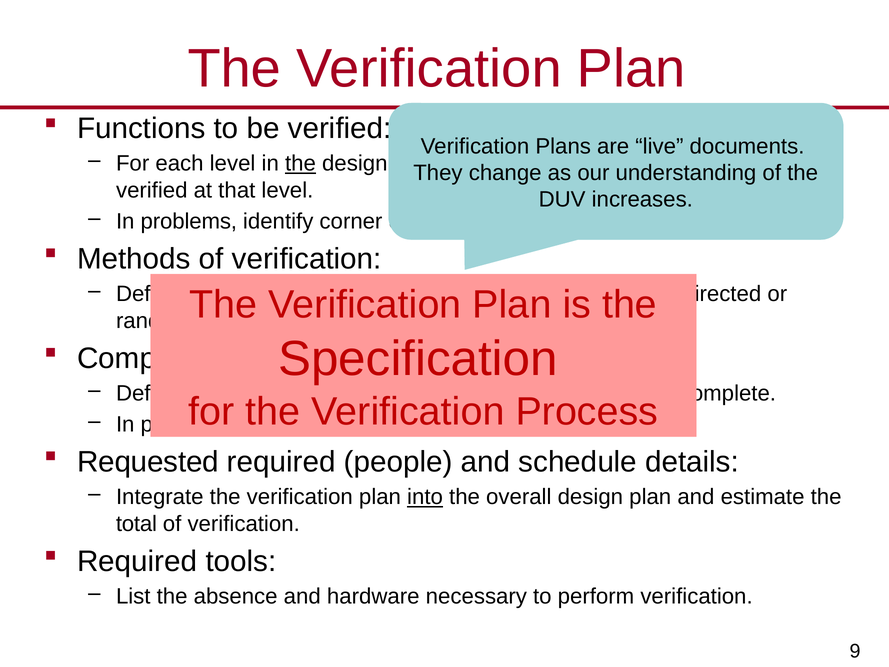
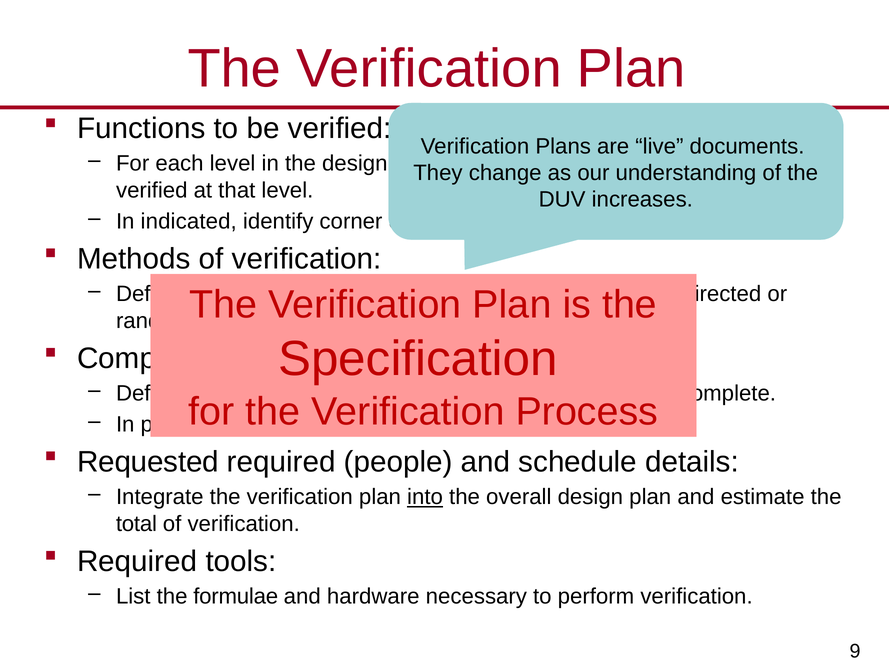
the underline: present -> none (300, 164)
problems: problems -> indicated (189, 221)
absence: absence -> formulae (236, 596)
